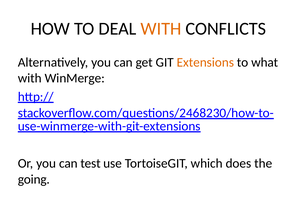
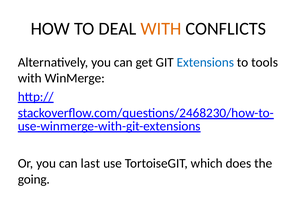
Extensions colour: orange -> blue (205, 62)
what: what -> tools (265, 62)
test: test -> last (90, 163)
